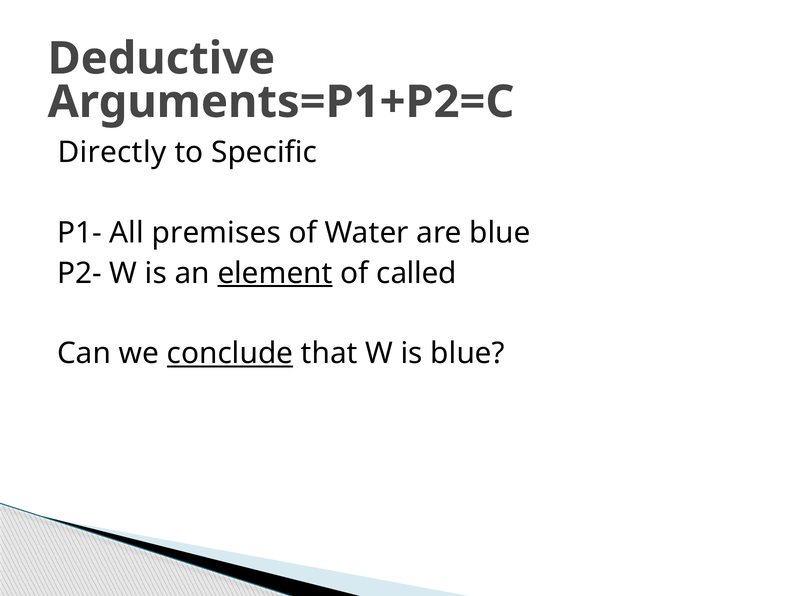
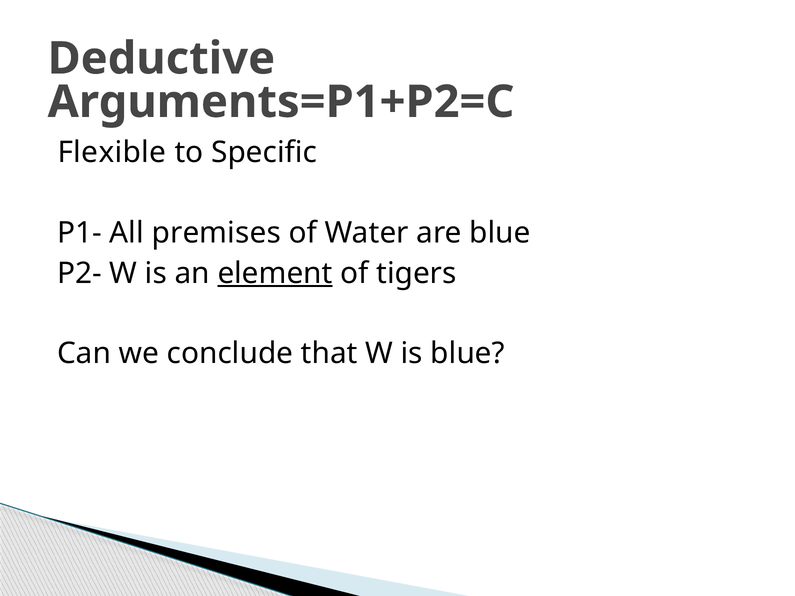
Directly: Directly -> Flexible (112, 153)
called: called -> tigers (416, 273)
conclude underline: present -> none (230, 354)
